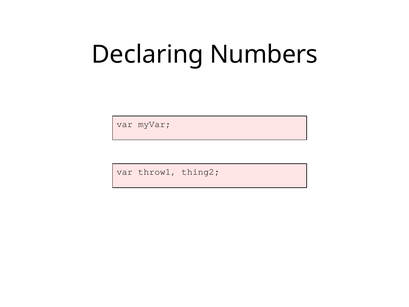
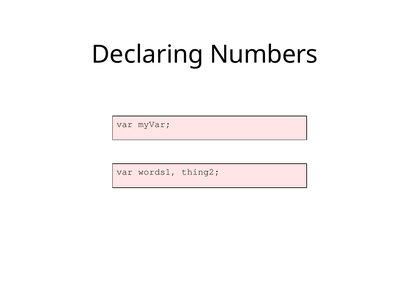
throw1: throw1 -> words1 (157, 172)
